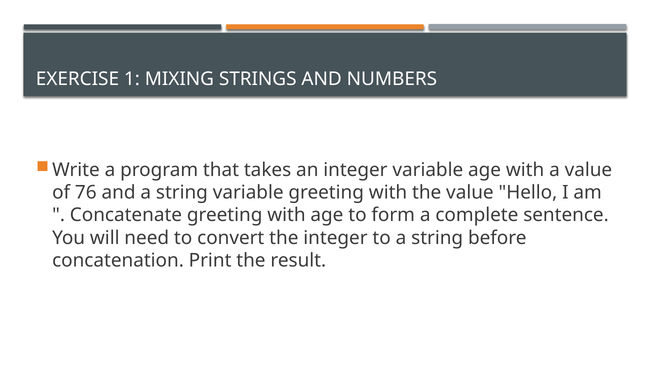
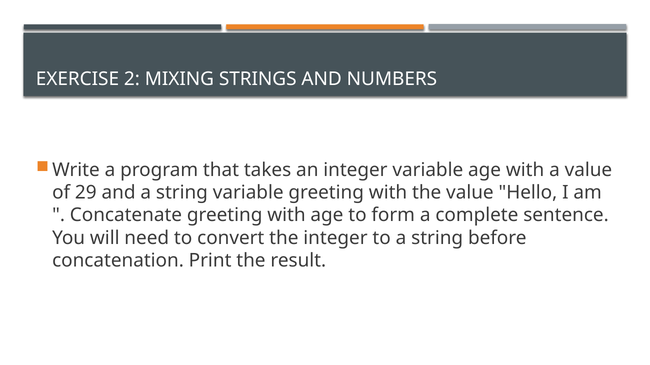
1: 1 -> 2 (132, 79)
76: 76 -> 29 (86, 193)
